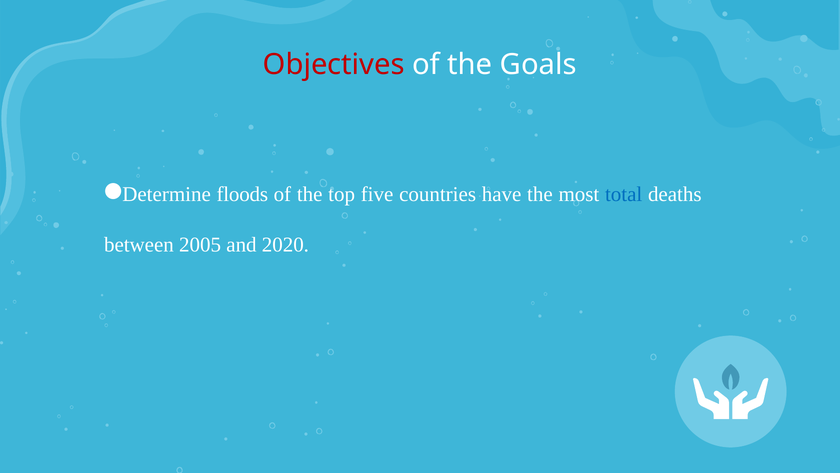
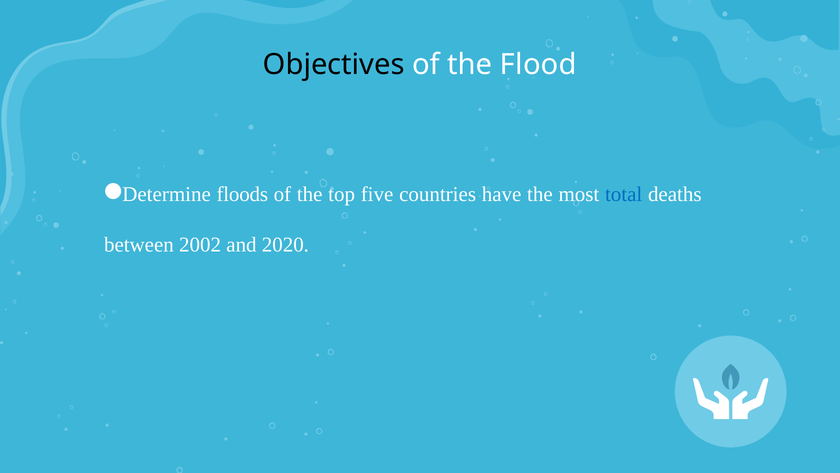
Objectives colour: red -> black (334, 65)
Goals: Goals -> Flood (538, 65)
2005: 2005 -> 2002 (200, 244)
